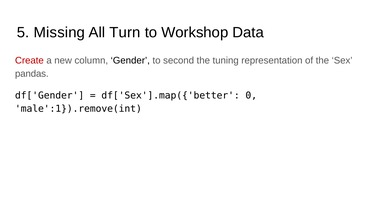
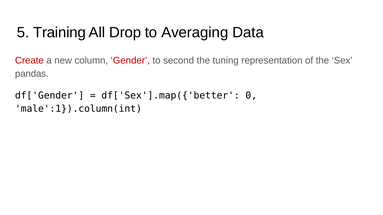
Missing: Missing -> Training (59, 32)
Turn: Turn -> Drop (125, 32)
Workshop: Workshop -> Averaging (195, 32)
Gender colour: black -> red (130, 61)
male':1}).remove(int: male':1}).remove(int -> male':1}).column(int (78, 109)
